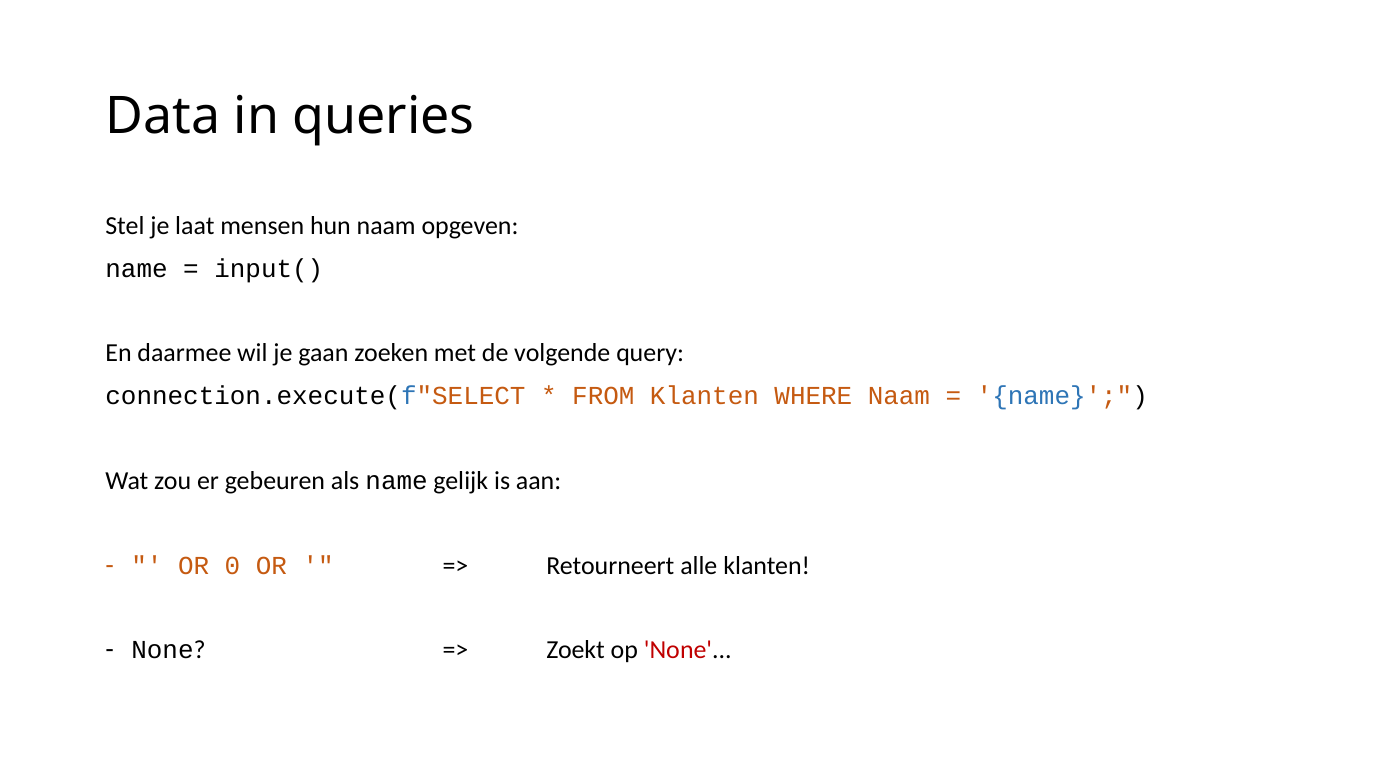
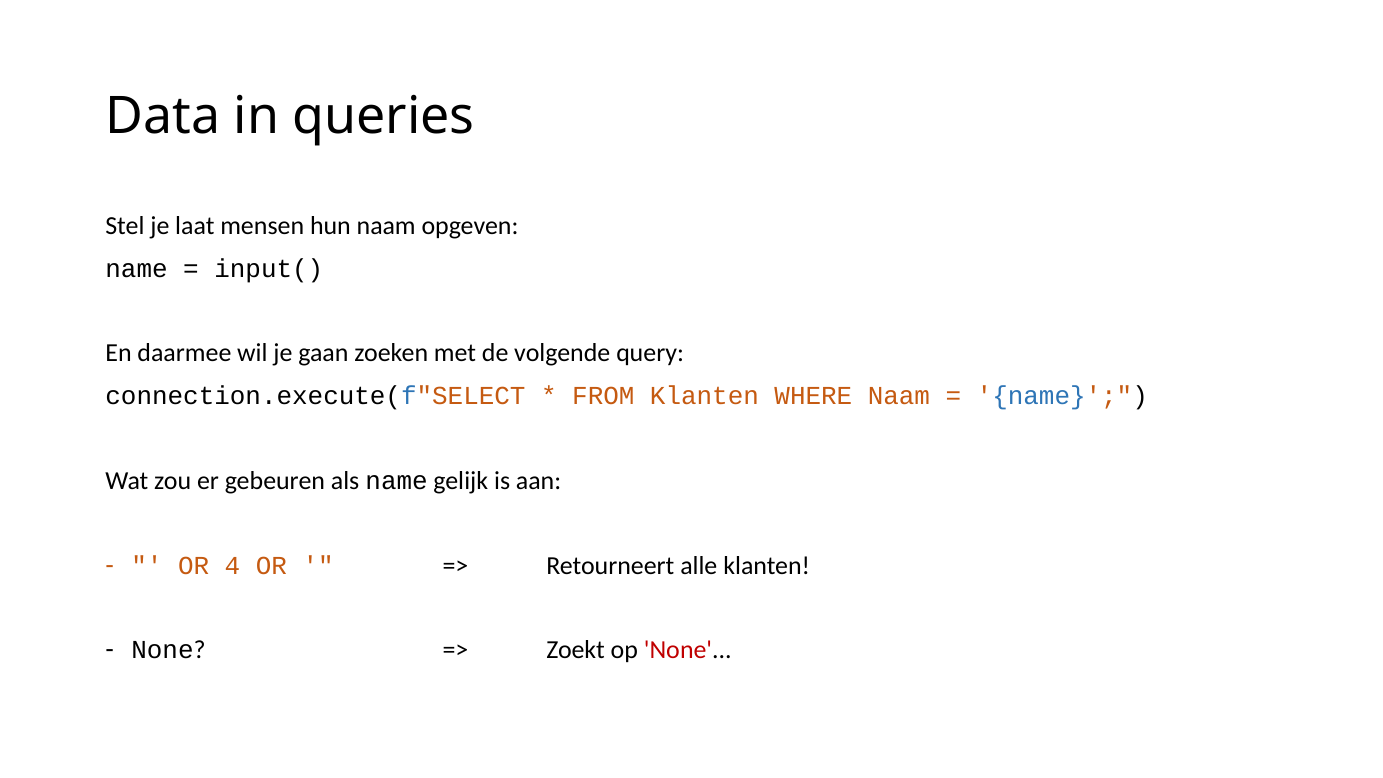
0: 0 -> 4 (233, 565)
